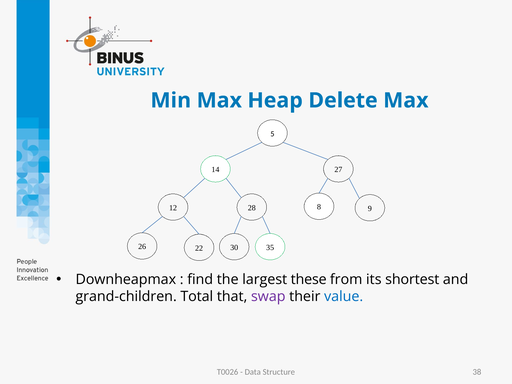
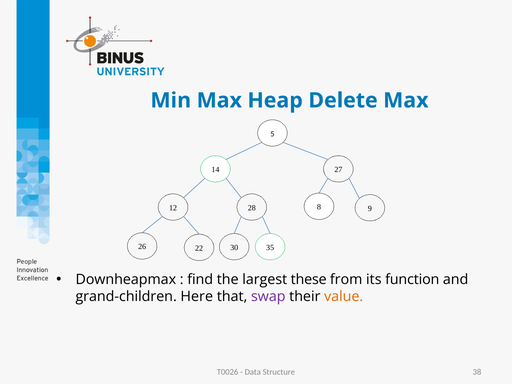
shortest: shortest -> function (412, 280)
Total: Total -> Here (197, 297)
value colour: blue -> orange (344, 297)
